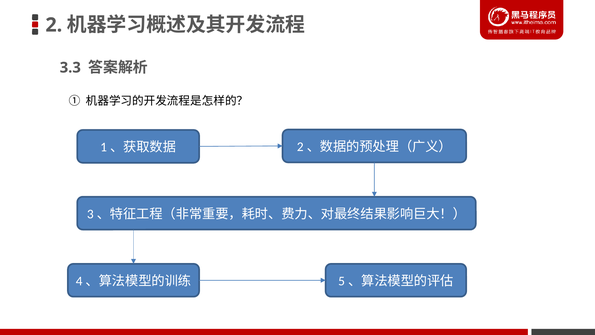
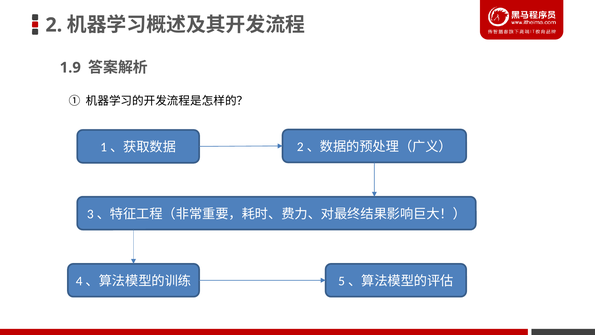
3.3: 3.3 -> 1.9 (70, 68)
